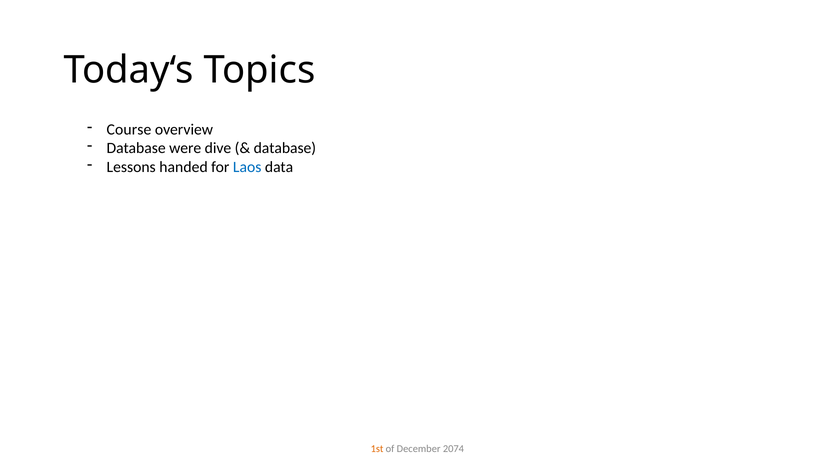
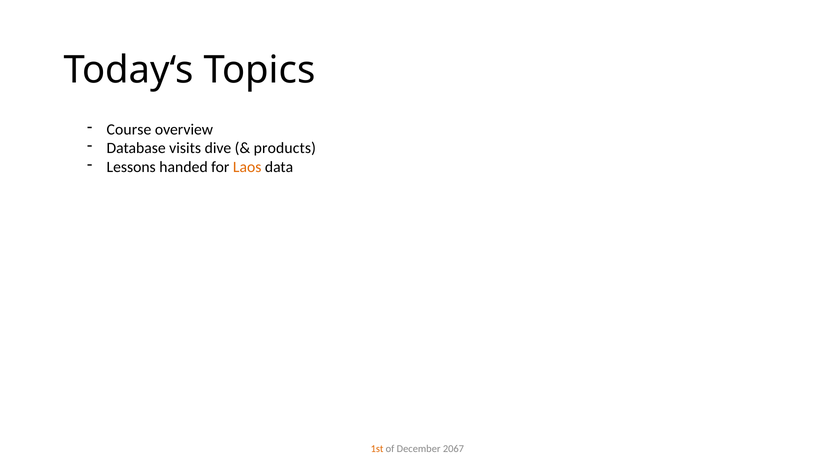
were: were -> visits (185, 148)
database: database -> products (285, 148)
Laos colour: blue -> orange (247, 167)
2074: 2074 -> 2067 (453, 449)
